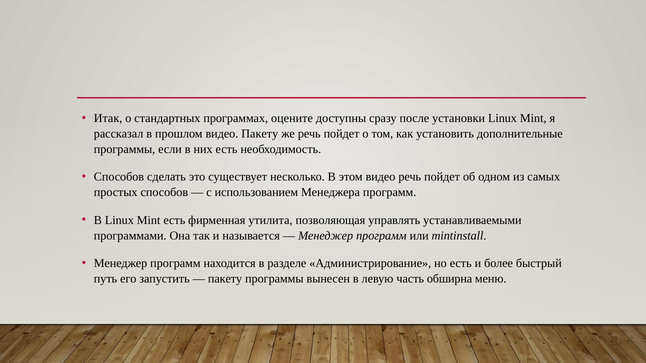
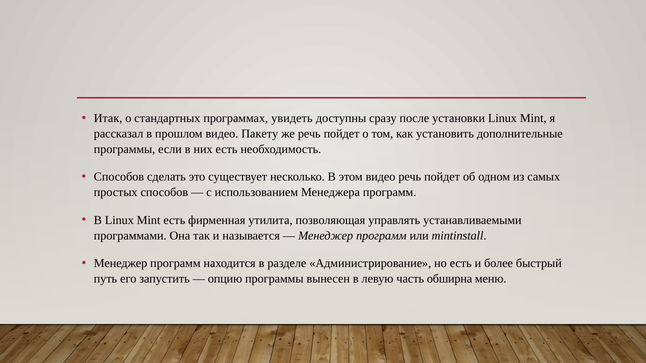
оцените: оцените -> увидеть (292, 118)
пакету: пакету -> опцию (225, 279)
